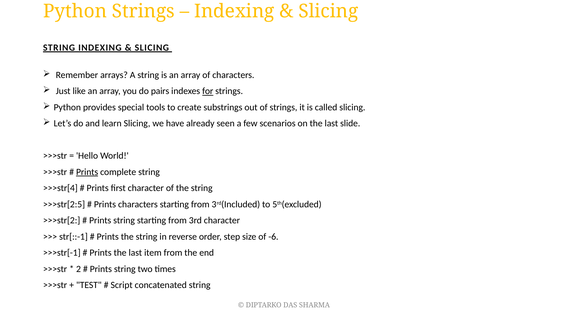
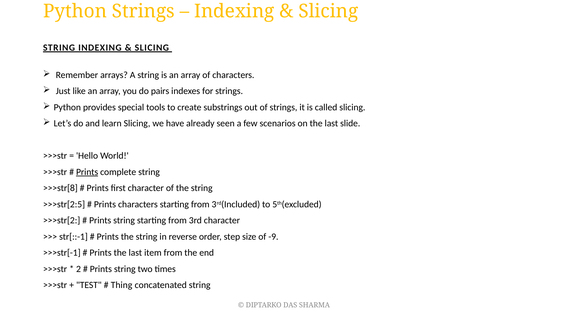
for underline: present -> none (208, 91)
>>>str[4: >>>str[4 -> >>>str[8 (60, 188)
-6: -6 -> -9 (273, 236)
Script: Script -> Thing (122, 285)
